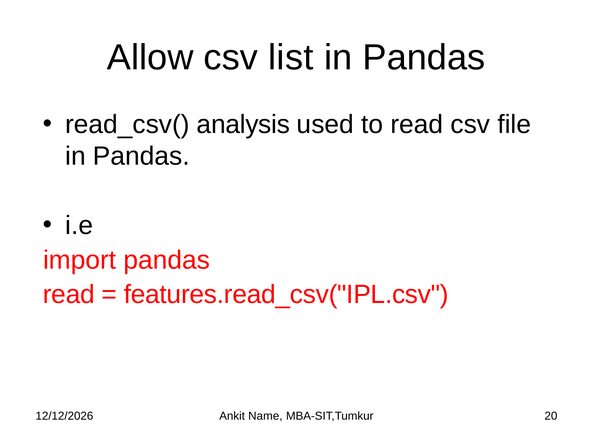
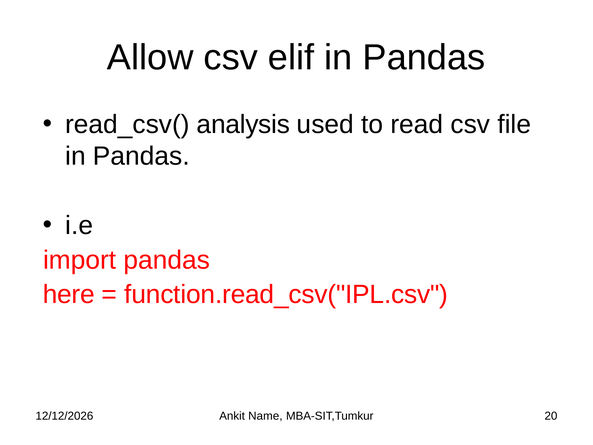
list: list -> elif (291, 57)
read: read -> here (69, 294)
features.read_csv("IPL.csv: features.read_csv("IPL.csv -> function.read_csv("IPL.csv (286, 294)
